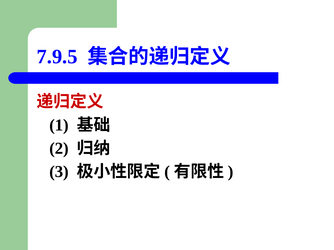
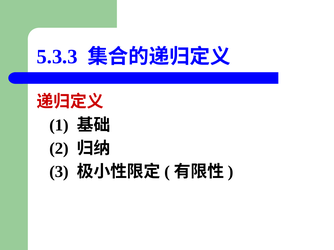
7.9.5: 7.9.5 -> 5.3.3 (57, 57)
